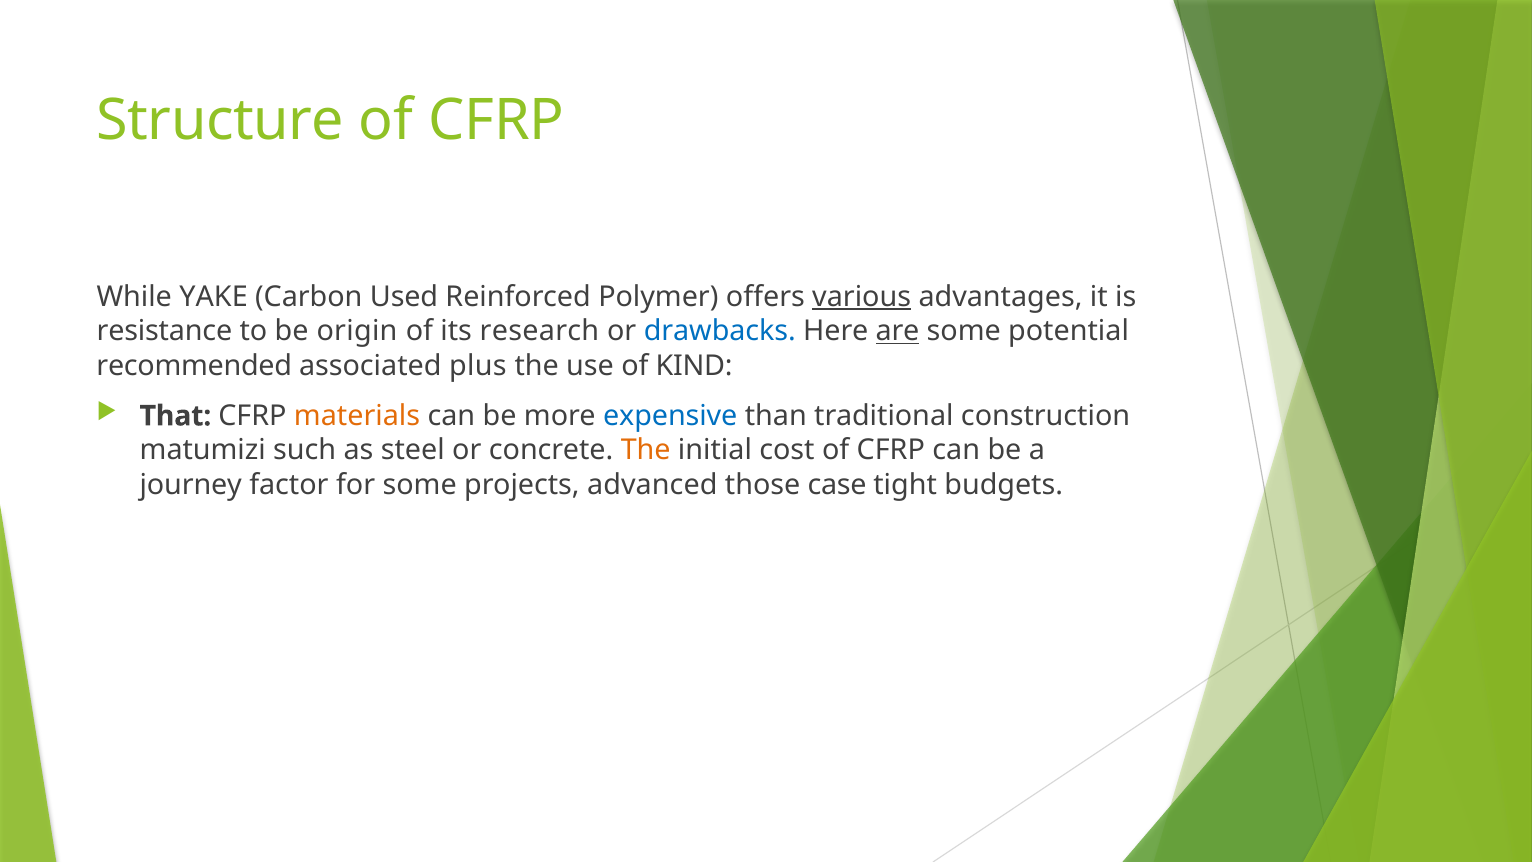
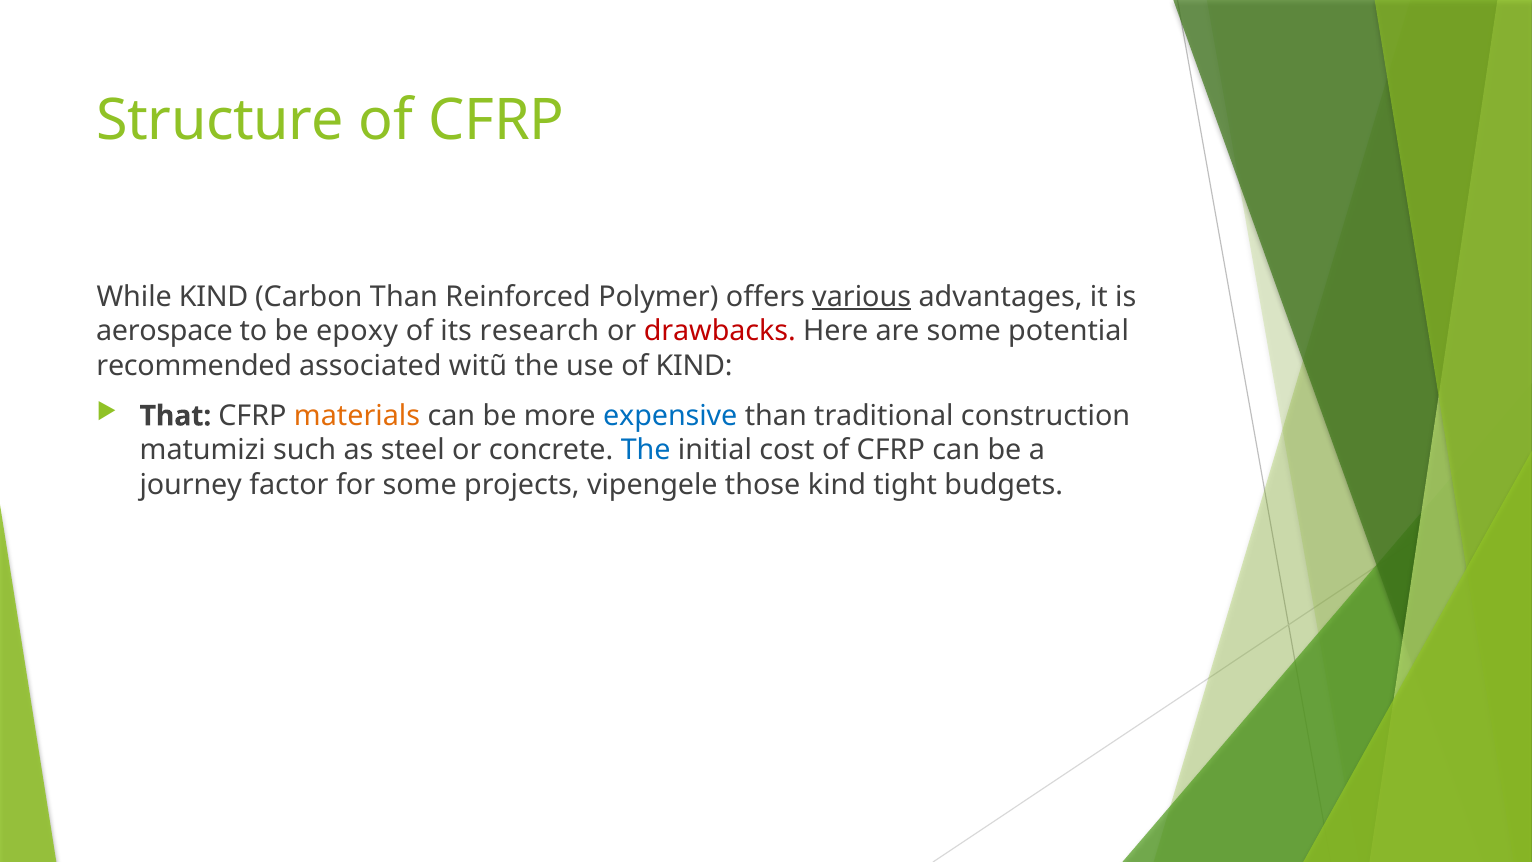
While YAKE: YAKE -> KIND (214, 296)
Carbon Used: Used -> Than (404, 296)
resistance: resistance -> aerospace (164, 331)
origin: origin -> epoxy (357, 331)
drawbacks colour: blue -> red (720, 331)
are underline: present -> none (897, 331)
plus: plus -> witũ (478, 365)
The colour: orange -> blue (646, 450)
advanced: advanced -> vipengele (652, 485)
those case: case -> kind (837, 485)
